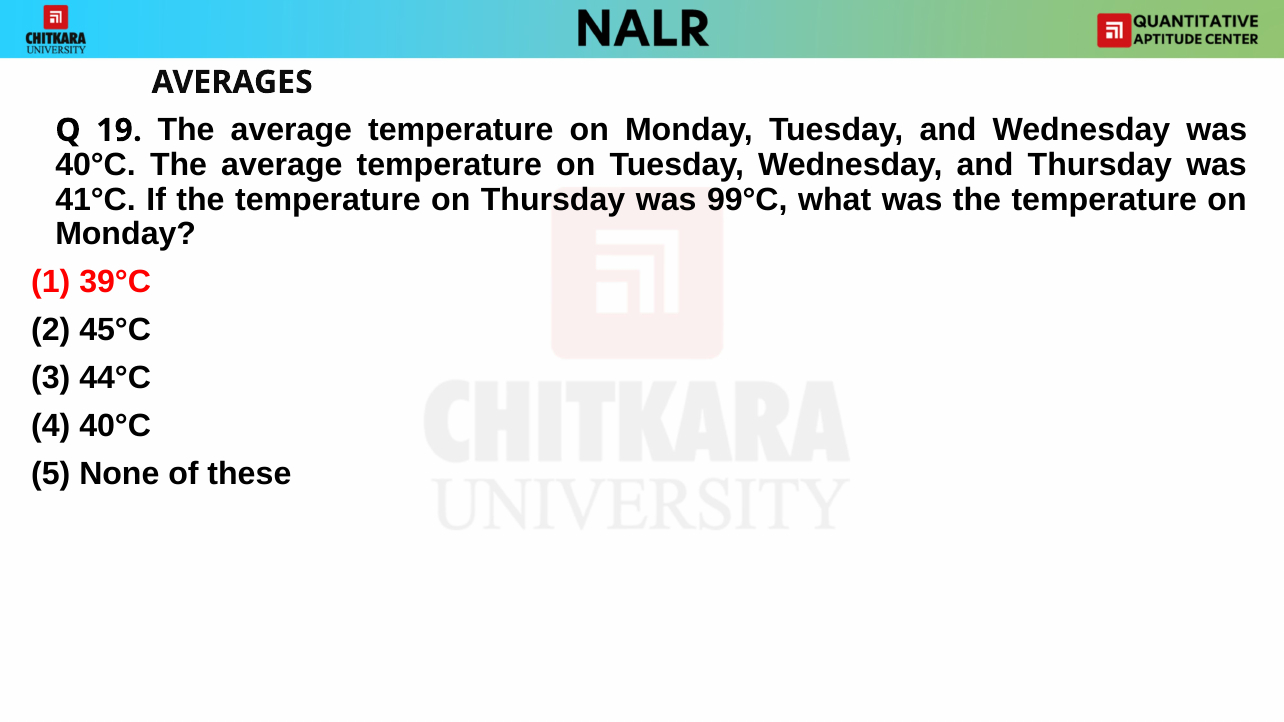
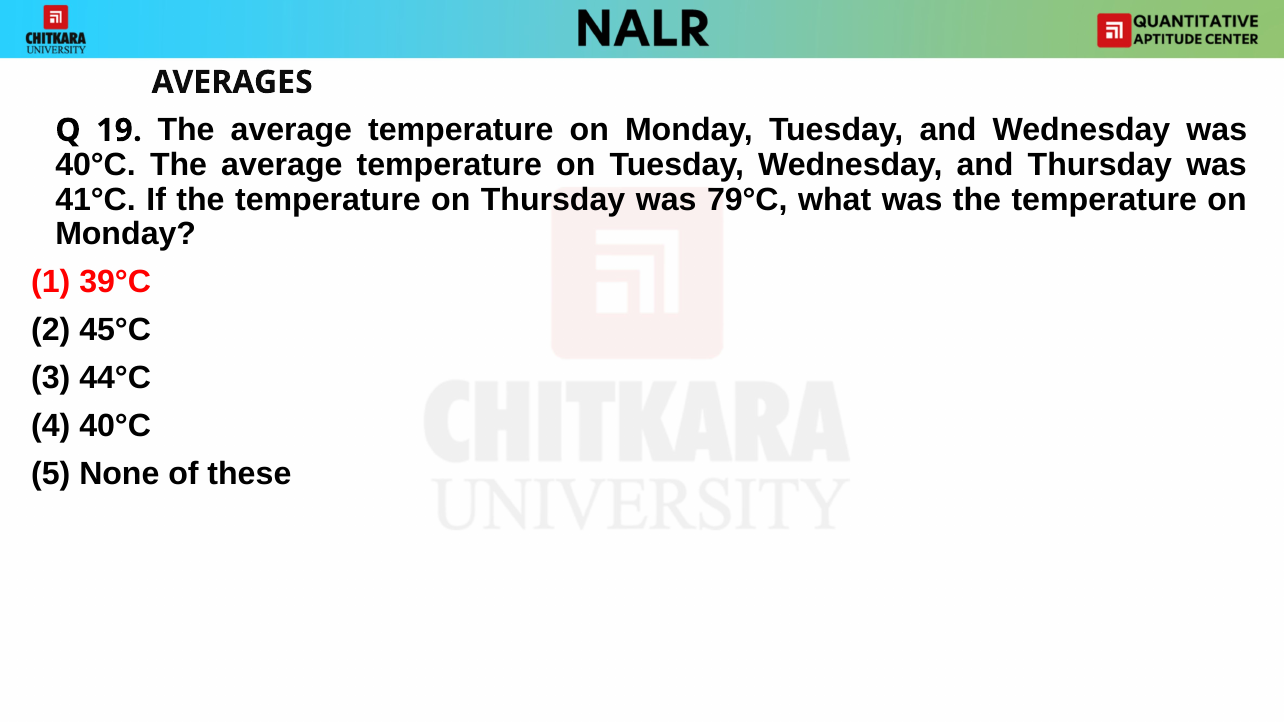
99°C: 99°C -> 79°C (747, 200)
